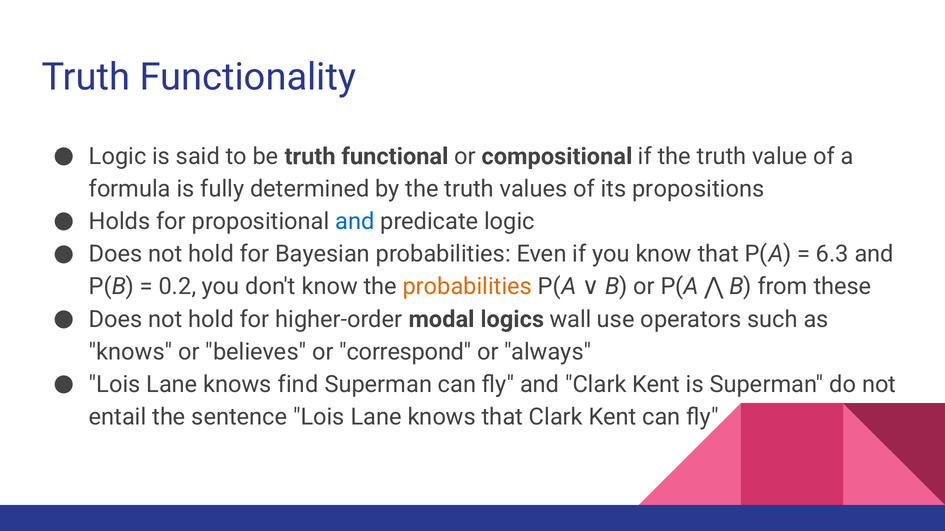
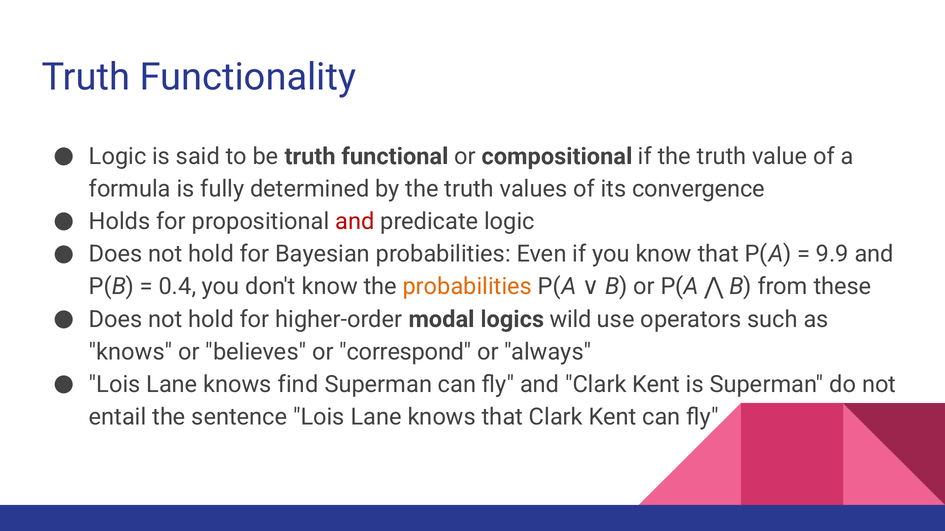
propositions: propositions -> convergence (699, 189)
and colour: blue -> red (355, 222)
6.3: 6.3 -> 9.9 (832, 254)
0.2: 0.2 -> 0.4 (177, 287)
wall: wall -> wild (571, 320)
